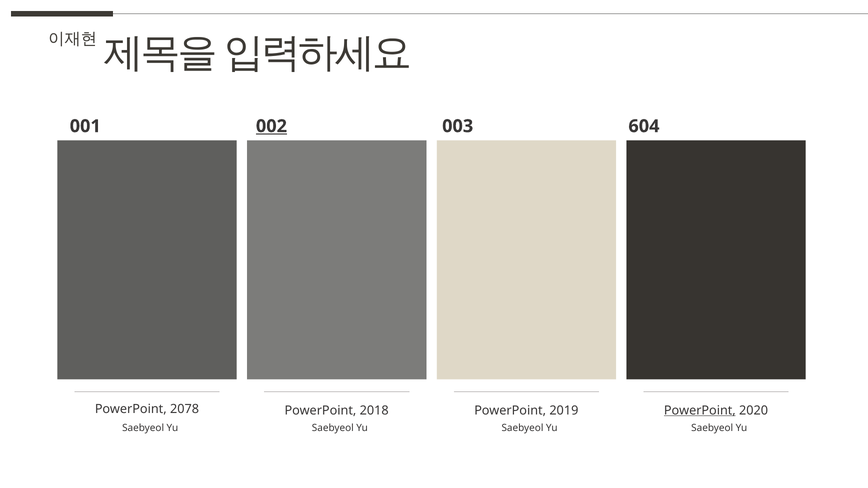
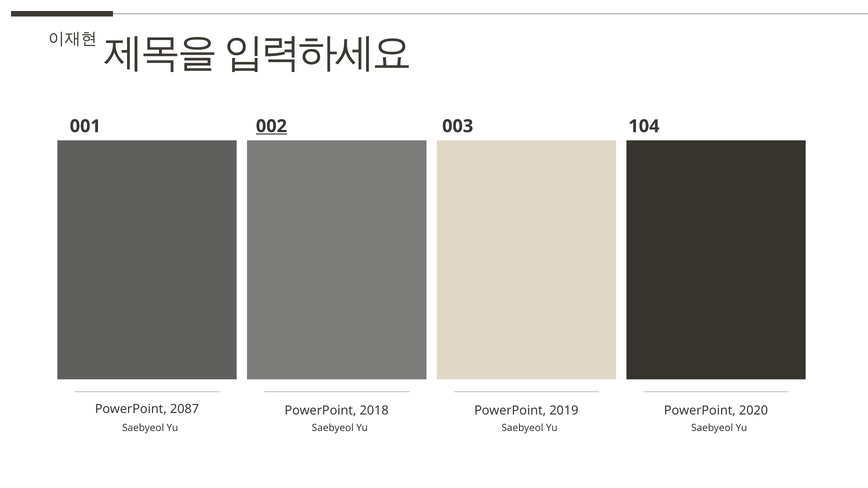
604: 604 -> 104 (644, 126)
2078: 2078 -> 2087 (185, 409)
PowerPoint underline: present -> none (700, 411)
